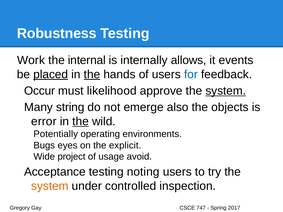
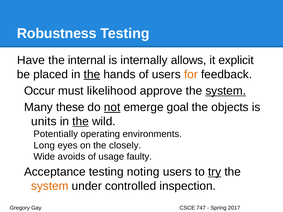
Work: Work -> Have (31, 60)
events: events -> explicit (236, 60)
placed underline: present -> none (51, 74)
for colour: blue -> orange (191, 74)
string: string -> these (70, 107)
not underline: none -> present (112, 107)
also: also -> goal (178, 107)
error: error -> units (44, 122)
Bugs: Bugs -> Long (44, 145)
explicit: explicit -> closely (125, 145)
project: project -> avoids (71, 157)
avoid: avoid -> faulty (139, 157)
try underline: none -> present (215, 172)
